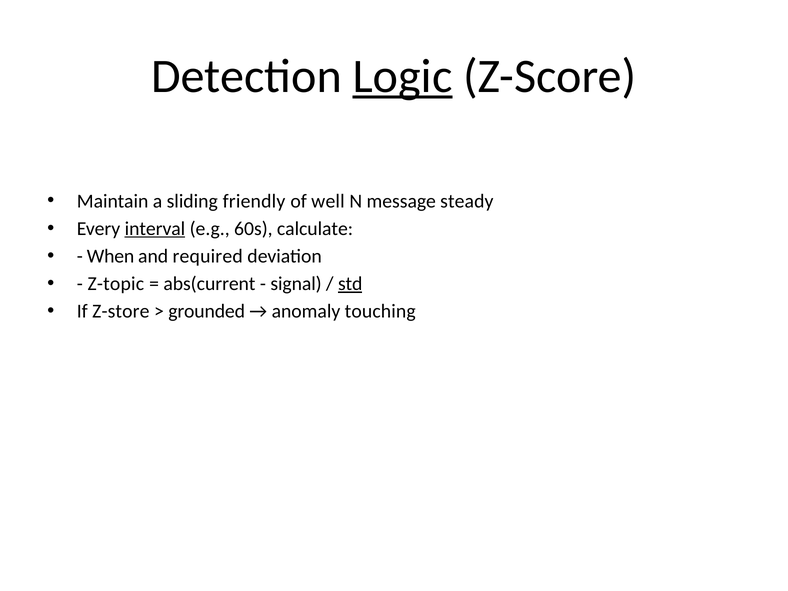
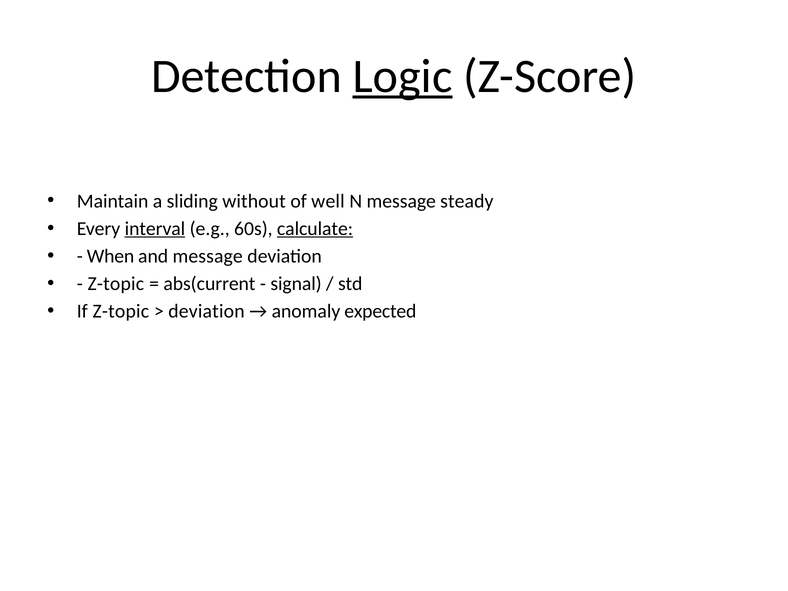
friendly: friendly -> without (254, 201)
calculate underline: none -> present (315, 229)
and required: required -> message (208, 256)
std underline: present -> none (350, 284)
If Z-store: Z-store -> Z-topic (121, 311)
grounded: grounded -> deviation (206, 311)
touching: touching -> expected (380, 311)
